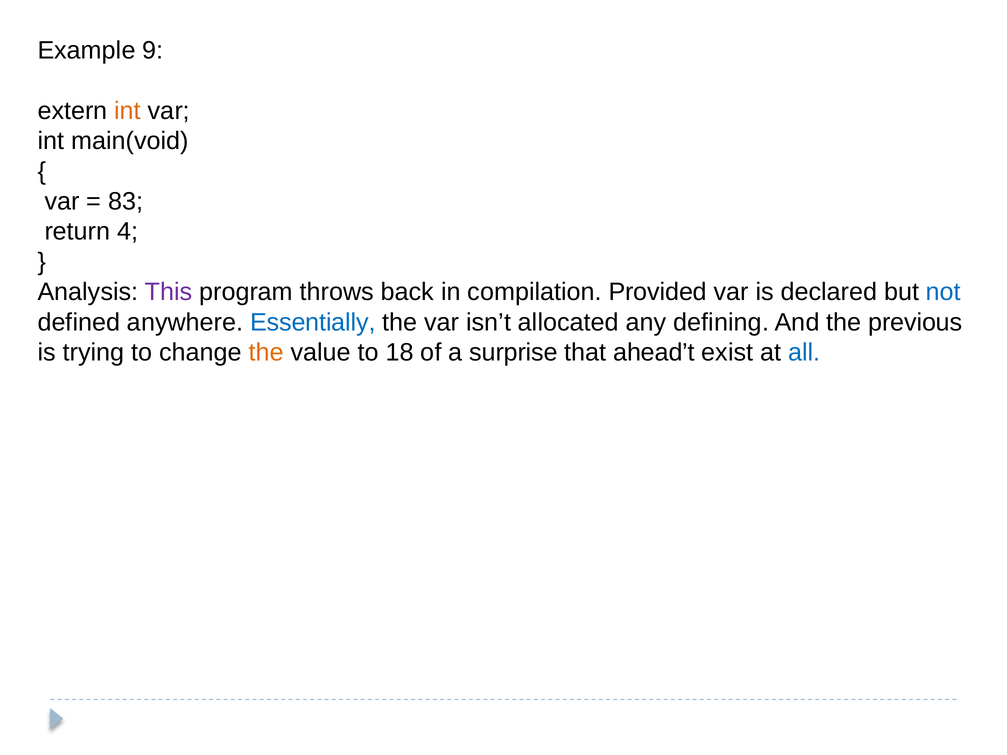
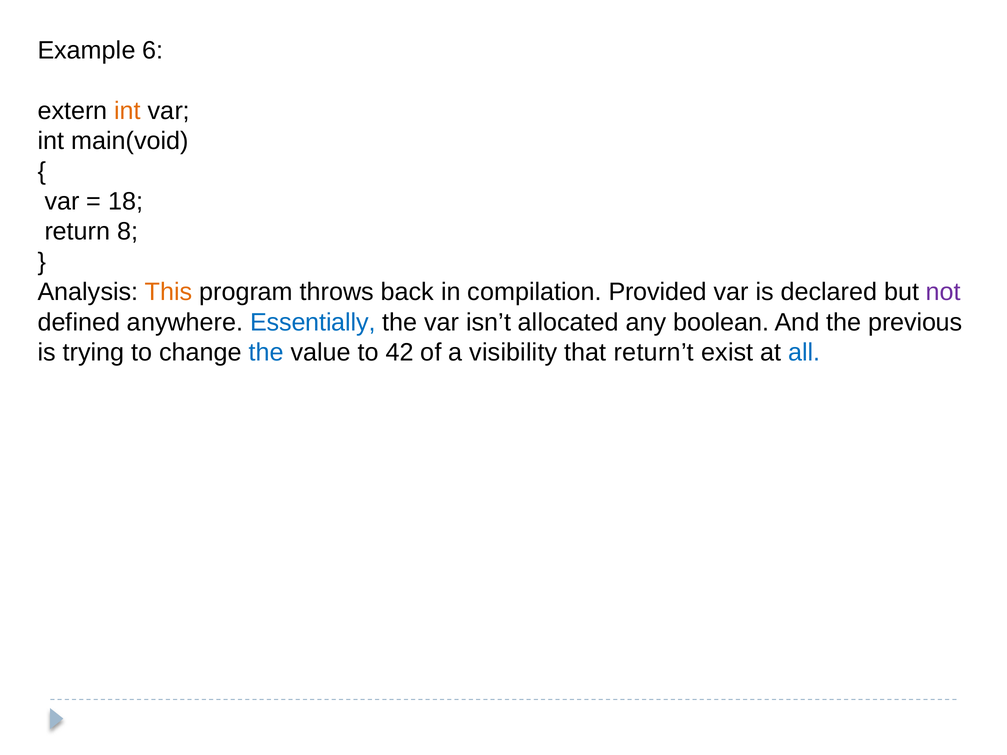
9: 9 -> 6 (153, 50)
83: 83 -> 18 (126, 202)
4: 4 -> 8 (128, 232)
This colour: purple -> orange (169, 292)
not colour: blue -> purple (943, 292)
defining: defining -> boolean (721, 322)
the colour: orange -> blue (266, 353)
18: 18 -> 42 (400, 353)
surprise: surprise -> visibility (513, 353)
ahead’t: ahead’t -> return’t (654, 353)
